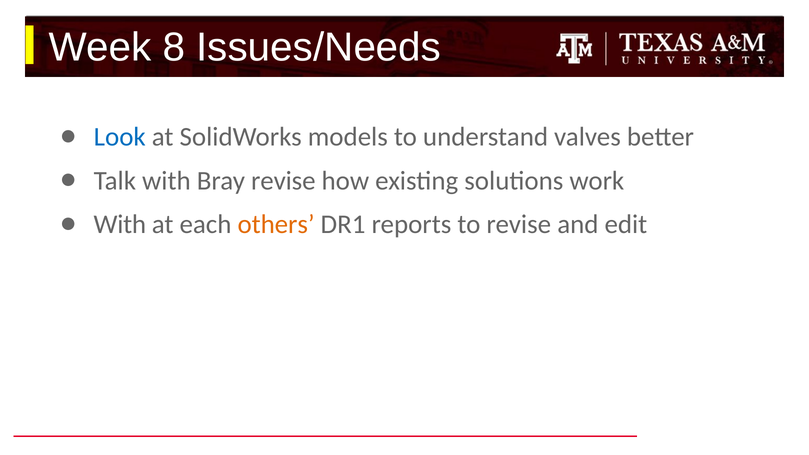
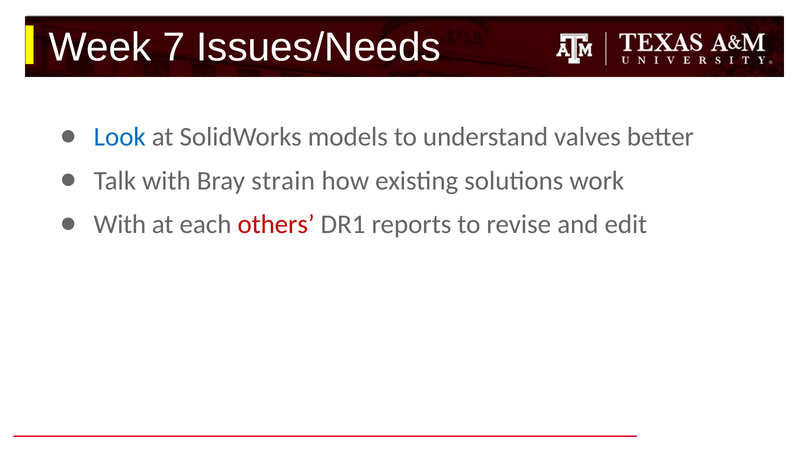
8: 8 -> 7 (174, 47)
Bray revise: revise -> strain (283, 181)
others colour: orange -> red (276, 224)
